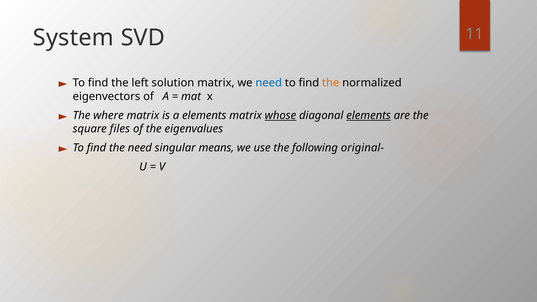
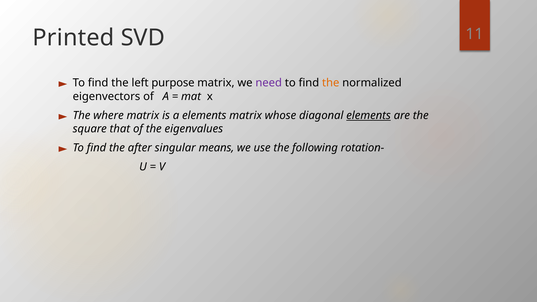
System: System -> Printed (73, 38)
solution: solution -> purpose (173, 83)
need colour: blue -> purple (269, 83)
whose underline: present -> none (281, 115)
files: files -> that (120, 129)
the need: need -> after (140, 148)
original-: original- -> rotation- (362, 148)
